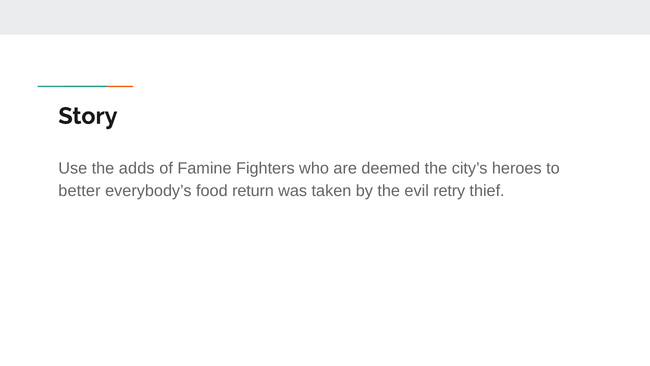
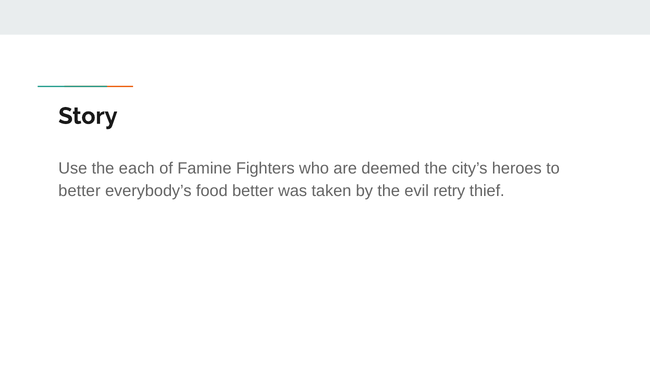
adds: adds -> each (137, 168)
food return: return -> better (253, 191)
